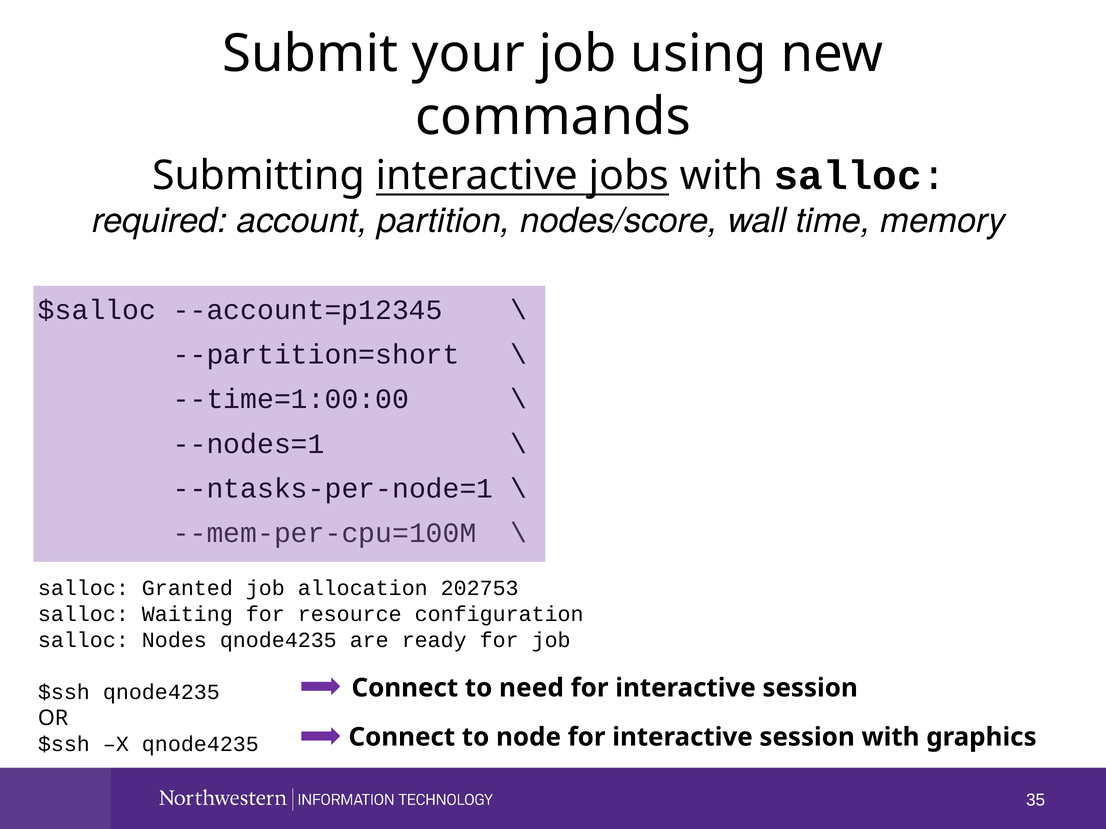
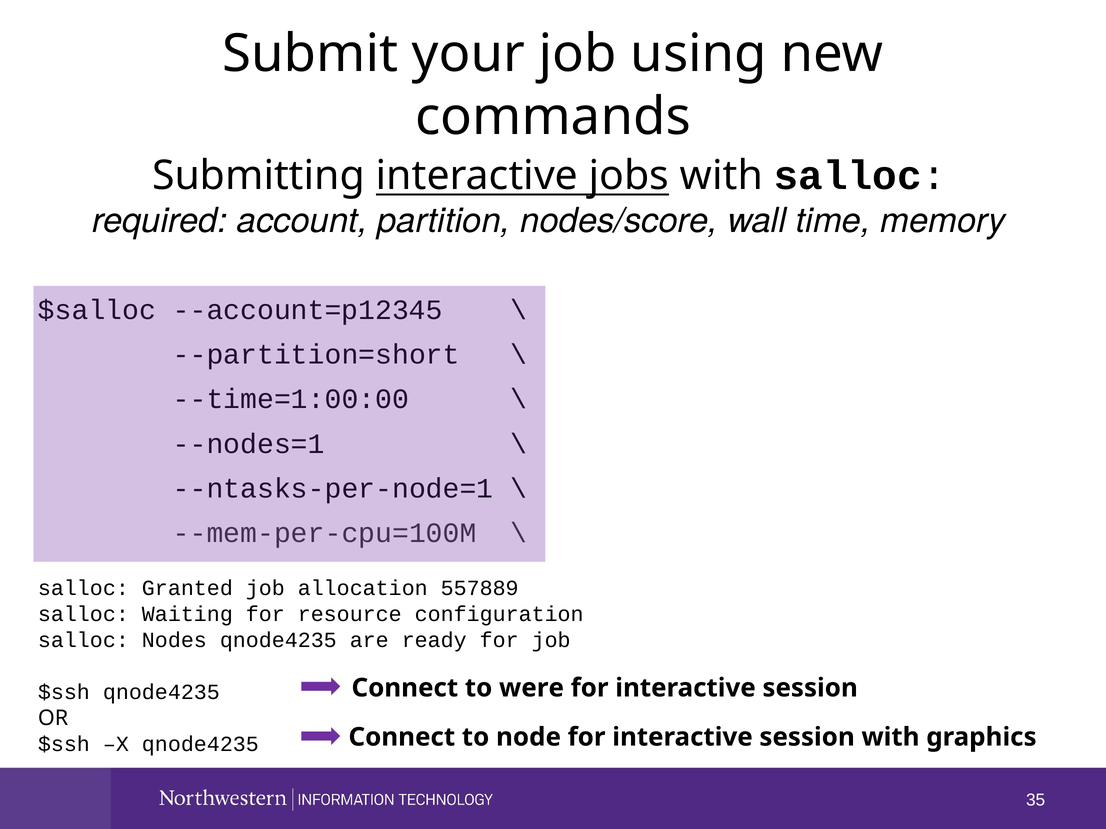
202753: 202753 -> 557889 (480, 589)
need: need -> were (532, 688)
